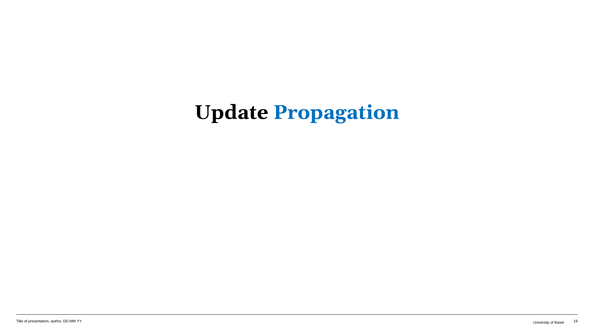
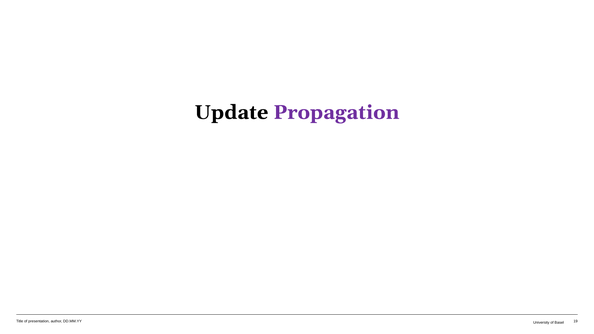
Propagation colour: blue -> purple (336, 112)
